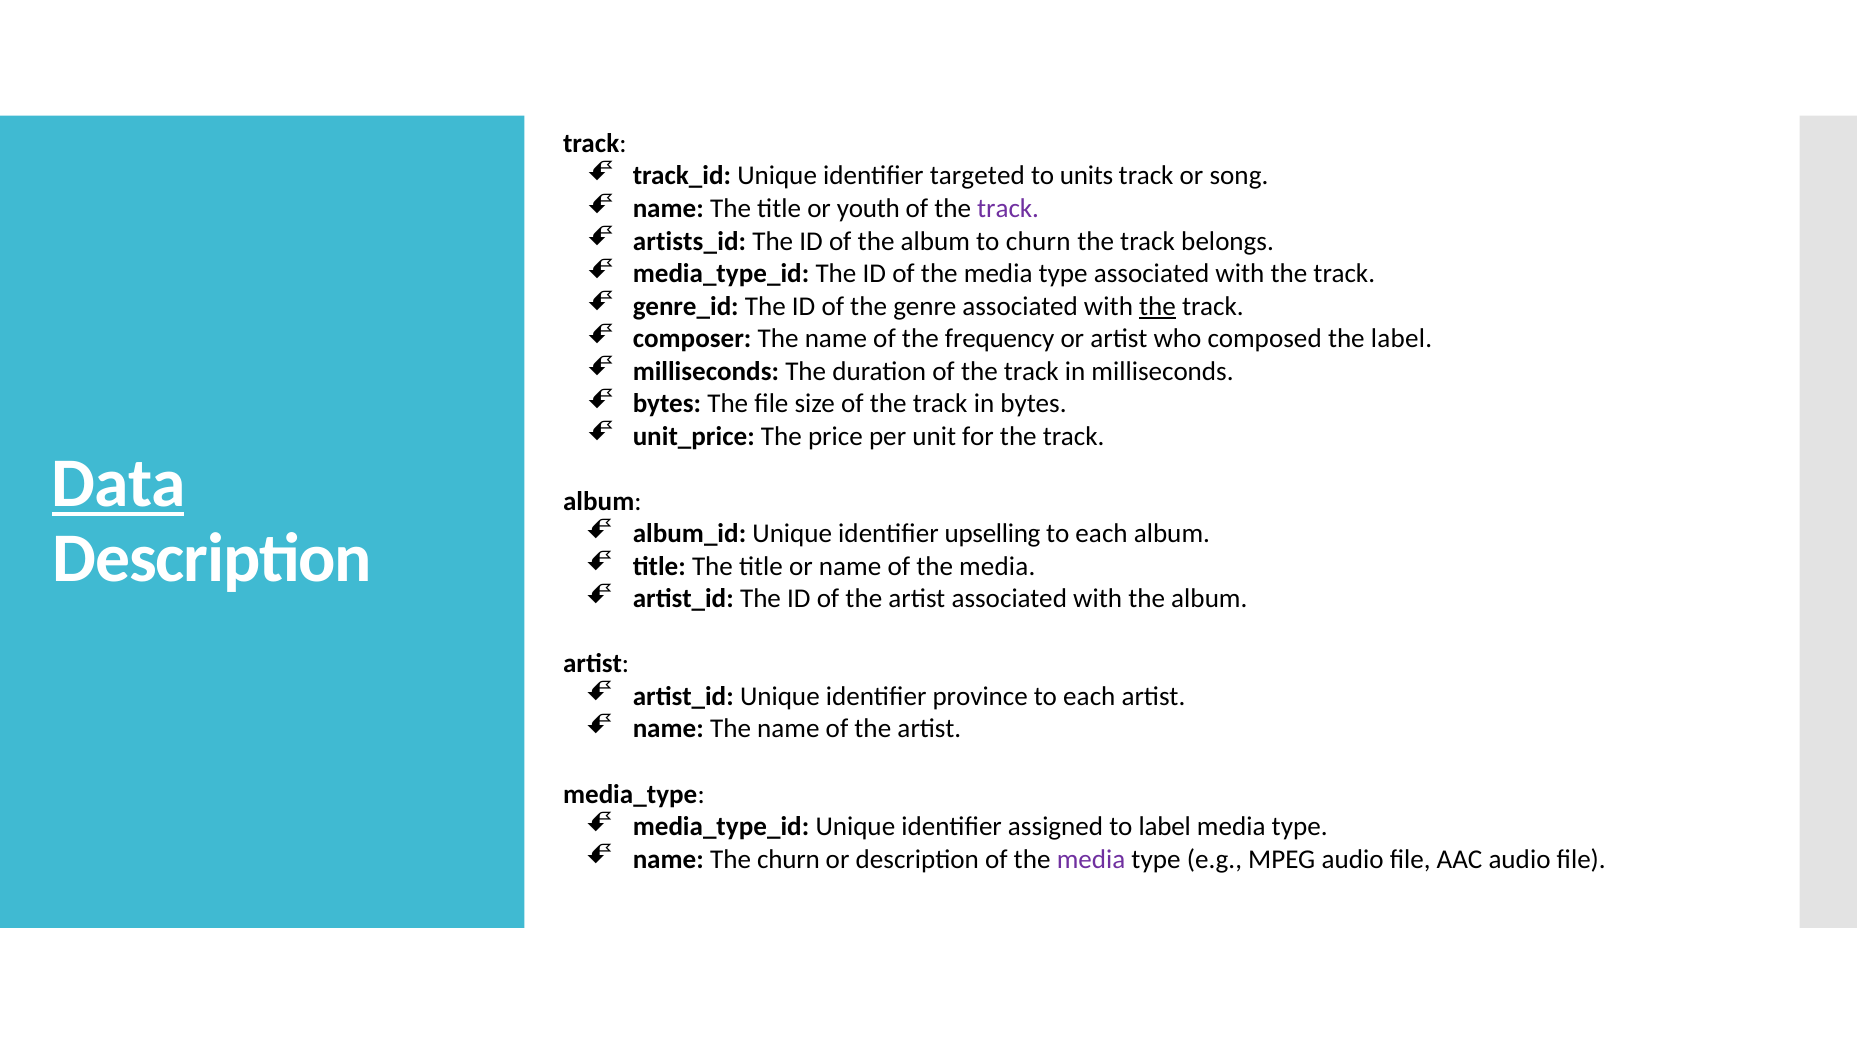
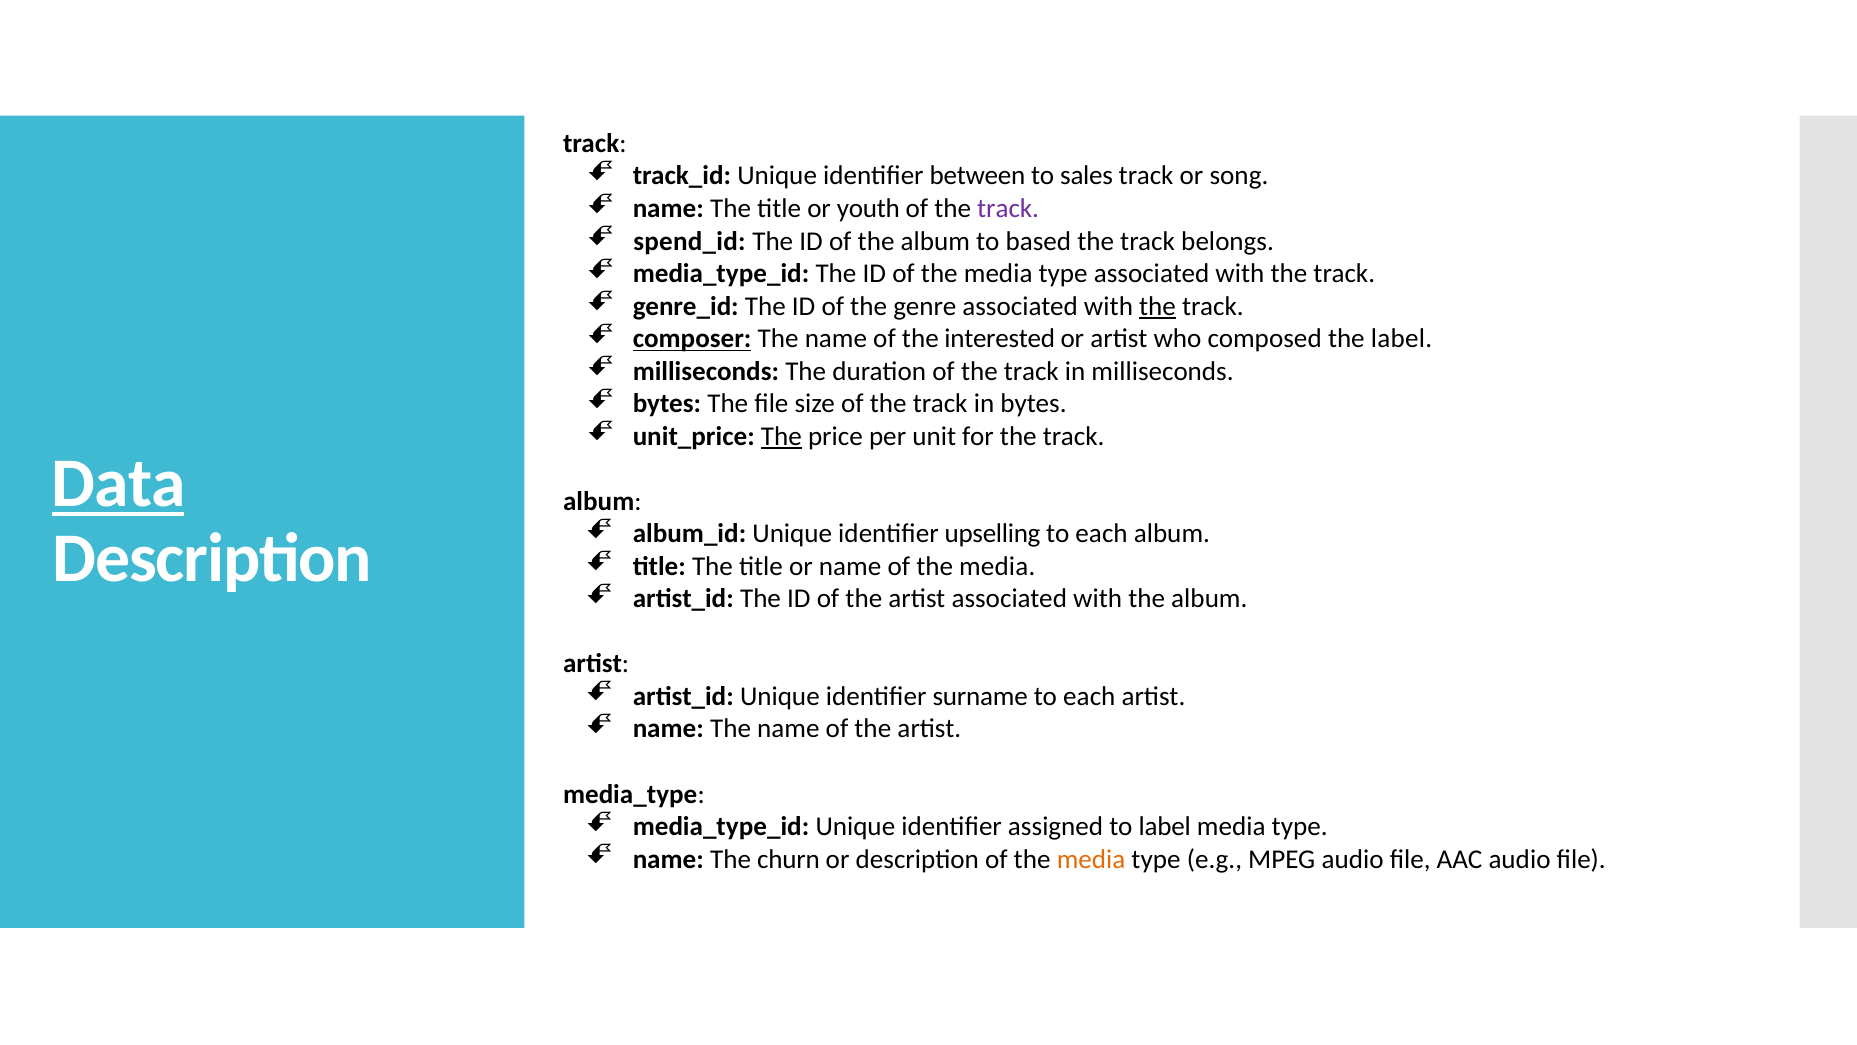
targeted: targeted -> between (977, 176)
units: units -> sales (1087, 176)
artists_id: artists_id -> spend_id (689, 241)
to churn: churn -> based (1038, 241)
composer underline: none -> present (692, 339)
frequency: frequency -> interested (1000, 339)
The underline: none -> present (781, 436)
province: province -> surname (980, 696)
media colour: purple -> orange (1091, 859)
